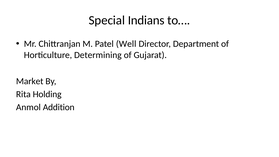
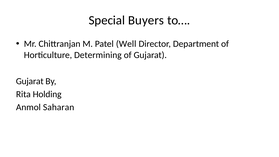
Indians: Indians -> Buyers (146, 20)
Market: Market -> Gujarat (30, 81)
Addition: Addition -> Saharan (59, 107)
